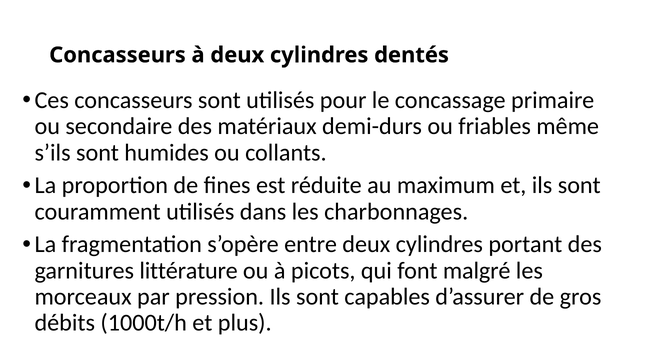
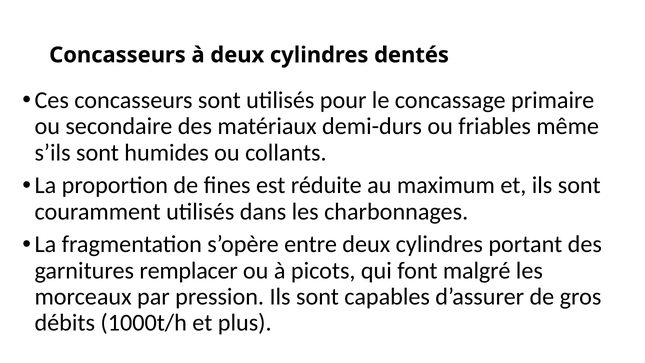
littérature: littérature -> remplacer (189, 270)
